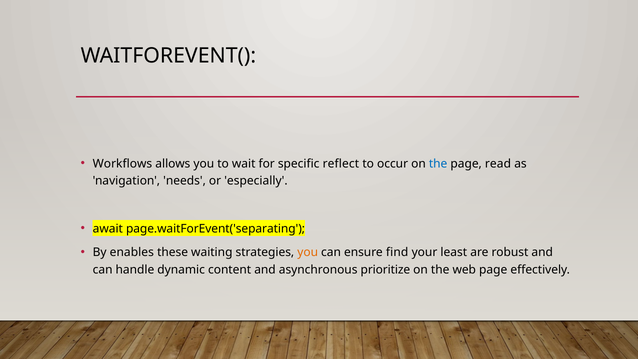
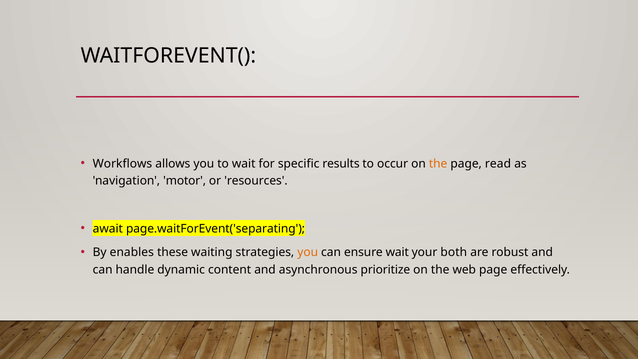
reflect: reflect -> results (341, 164)
the colour: blue -> orange (438, 164)
needs: needs -> motor (185, 181)
especially: especially -> resources (256, 181)
ensure find: find -> wait (397, 252)
least: least -> both (454, 252)
